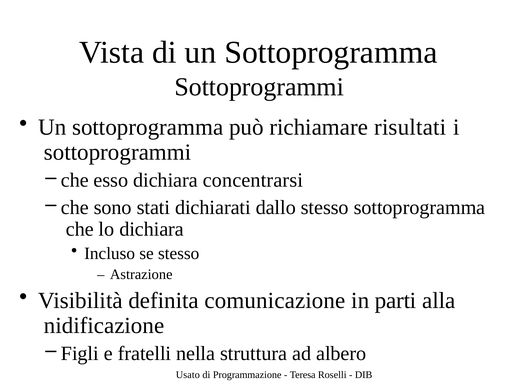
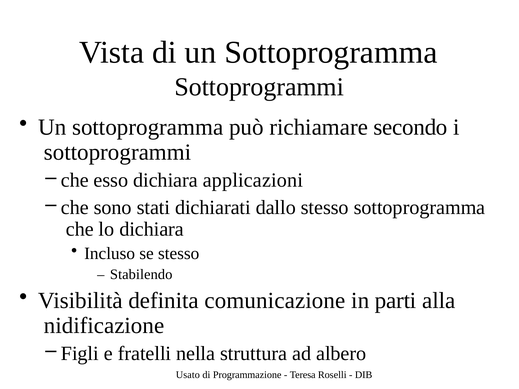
risultati: risultati -> secondo (410, 127)
concentrarsi: concentrarsi -> applicazioni (253, 180)
Astrazione: Astrazione -> Stabilendo (141, 275)
